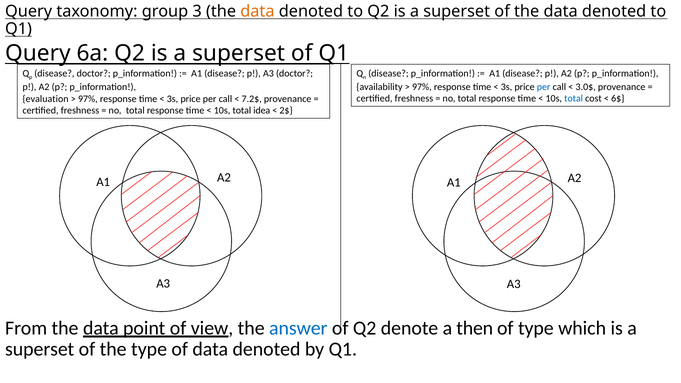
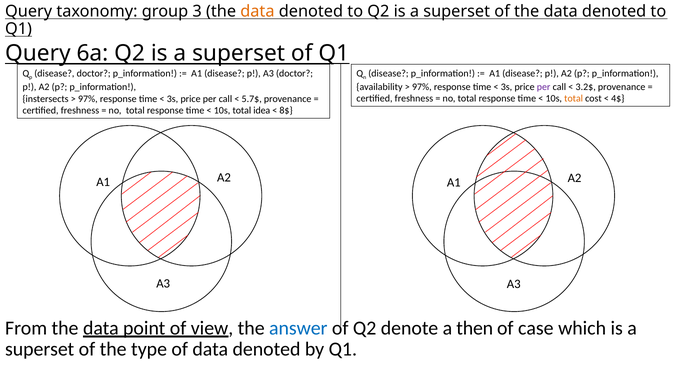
per colour: blue -> purple (544, 87)
3.0$: 3.0$ -> 3.2$ (586, 87)
evaluation: evaluation -> instersects (46, 99)
7.2$: 7.2$ -> 5.7$ (252, 99)
total colour: blue -> orange (574, 99)
6$: 6$ -> 4$ (618, 99)
2$: 2$ -> 8$ (286, 111)
of type: type -> case (536, 328)
